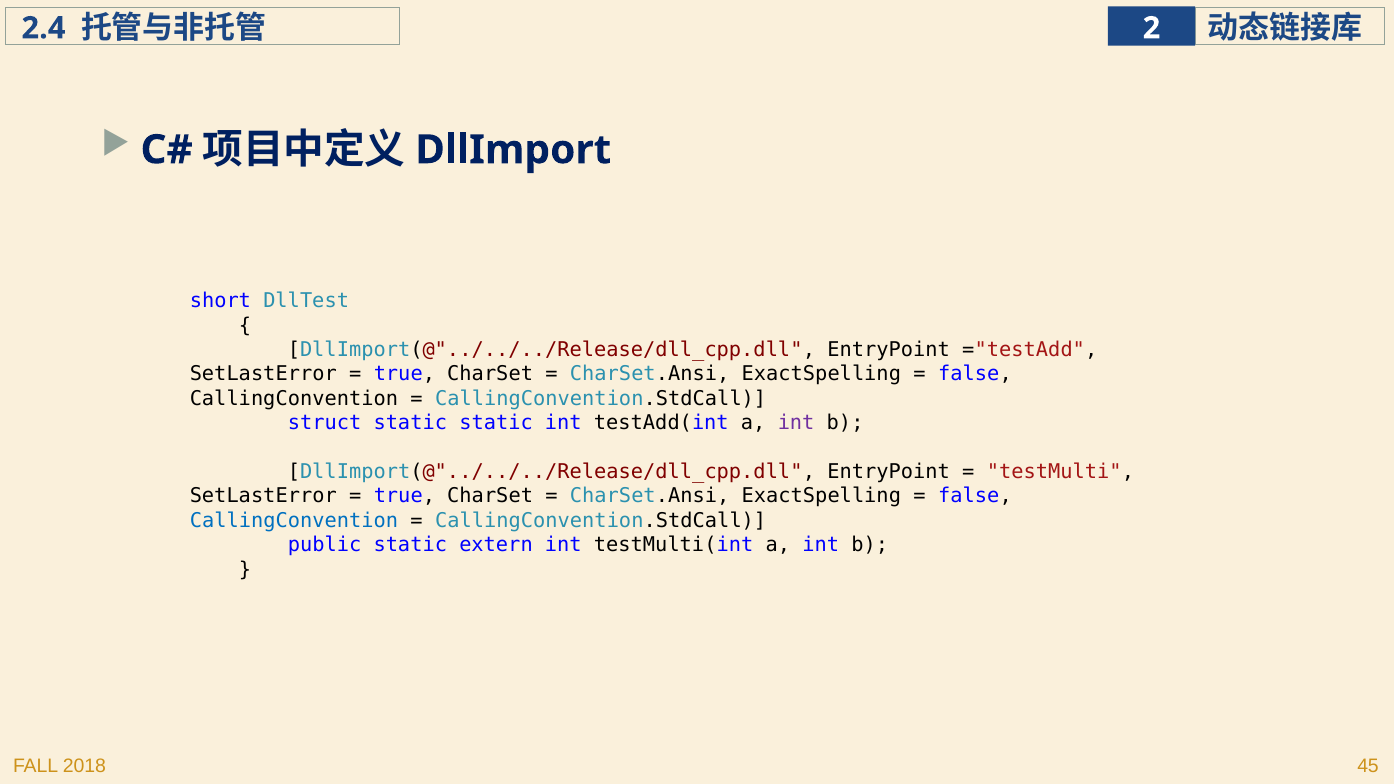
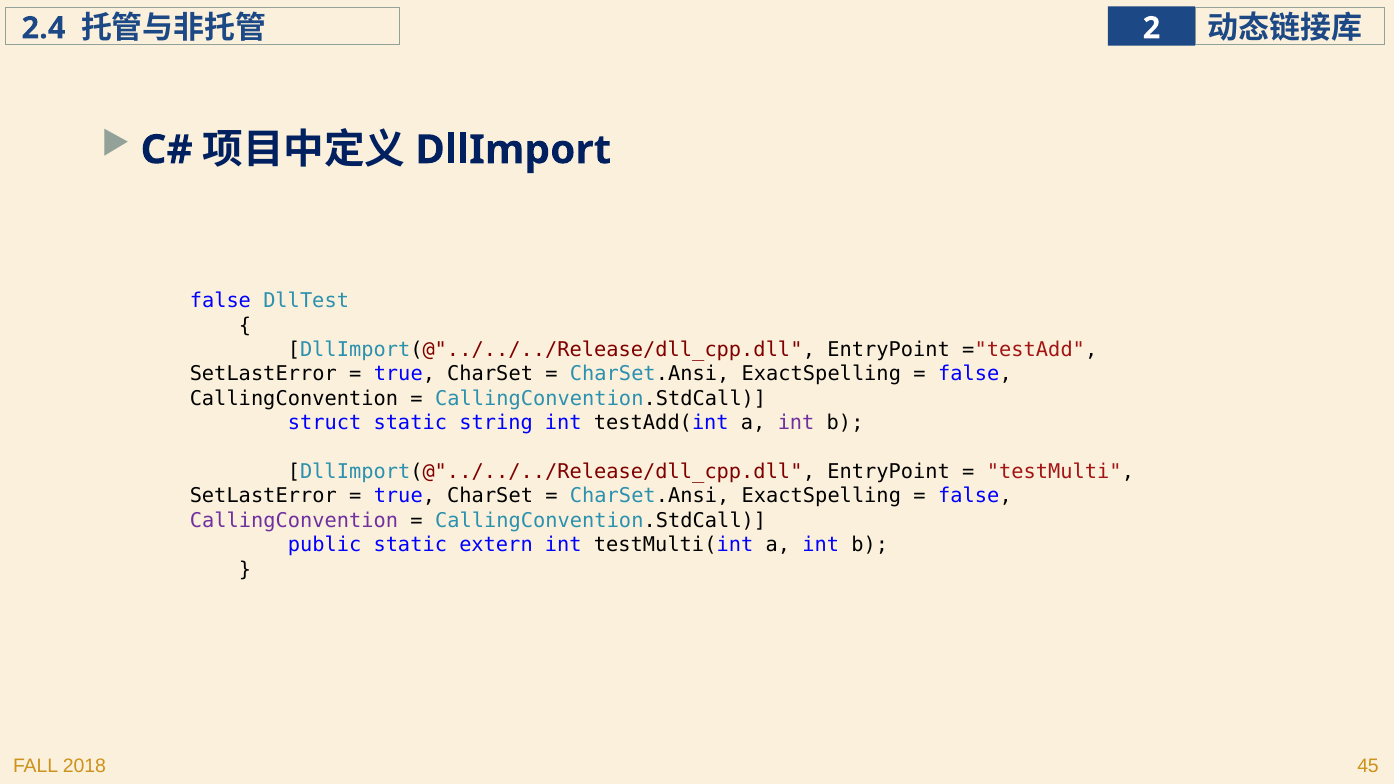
short: short -> false (220, 301)
static static: static -> string (496, 423)
CallingConvention colour: blue -> purple (294, 521)
